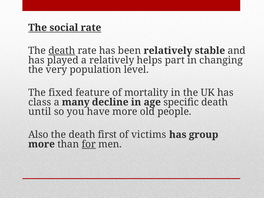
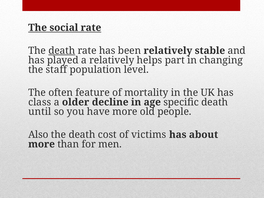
very: very -> staff (56, 70)
fixed: fixed -> often (61, 93)
many: many -> older (76, 102)
first: first -> cost (107, 135)
group: group -> about (204, 135)
for underline: present -> none (89, 144)
